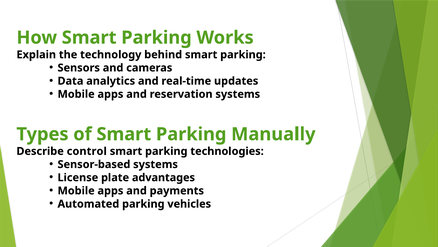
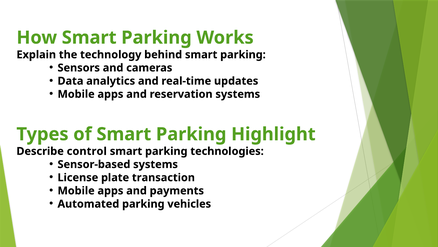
Manually: Manually -> Highlight (273, 134)
advantages: advantages -> transaction (163, 177)
